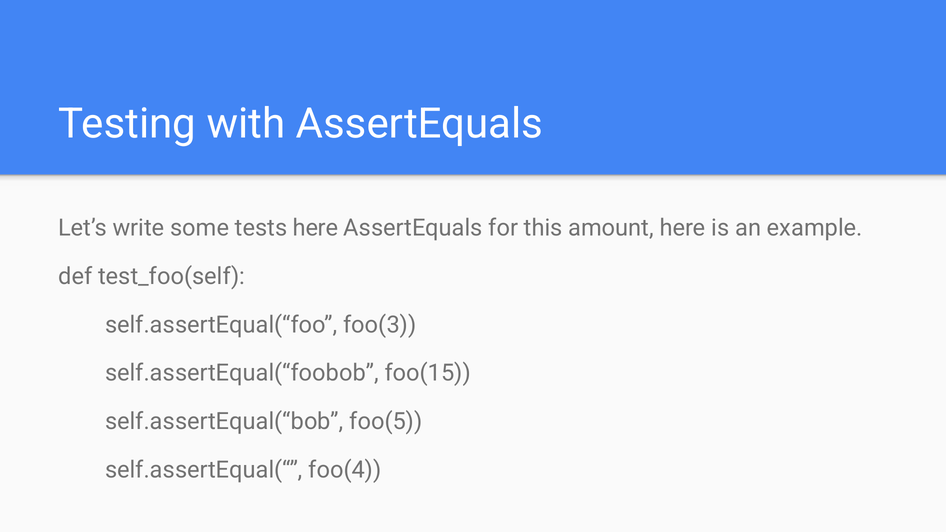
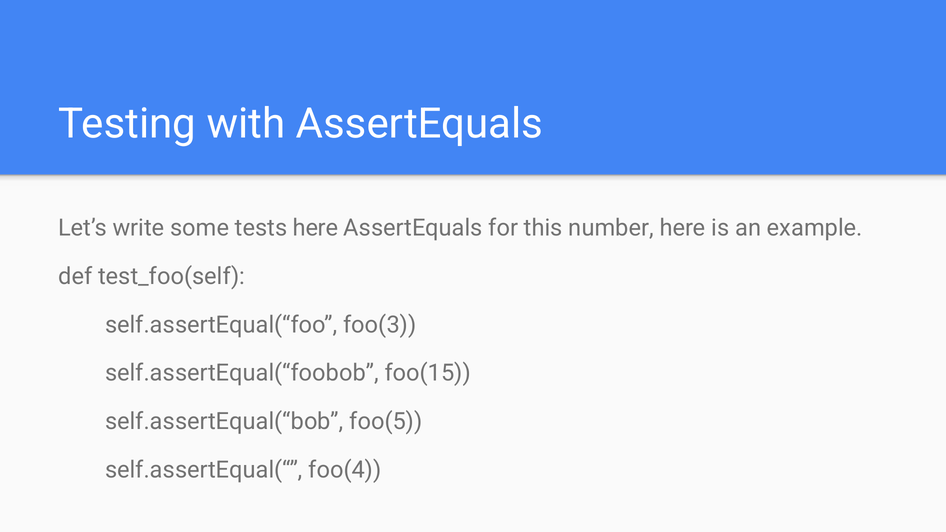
amount: amount -> number (611, 228)
